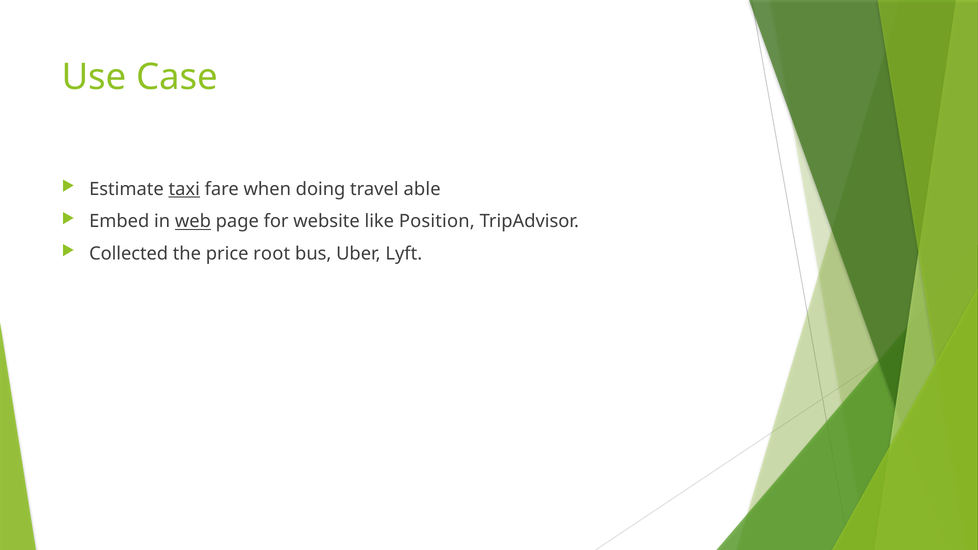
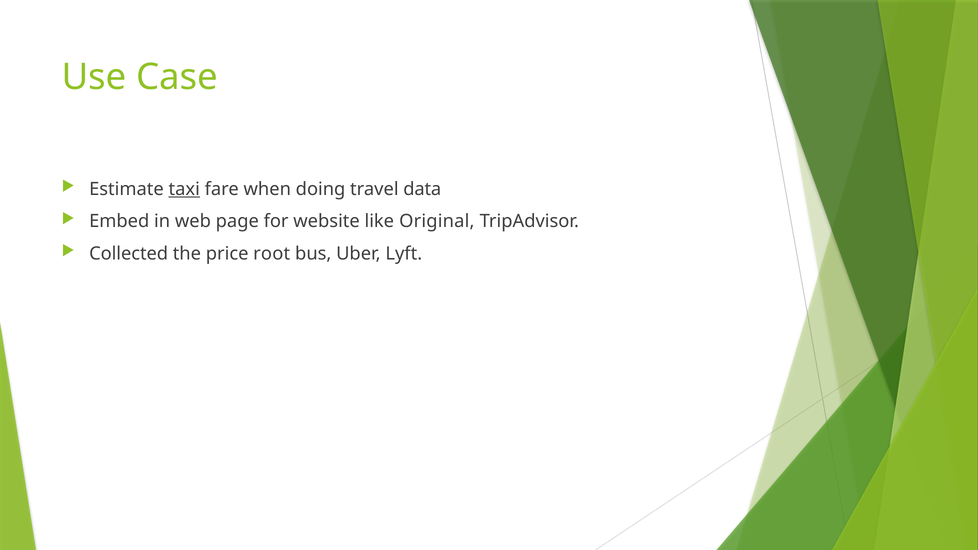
able: able -> data (422, 189)
web underline: present -> none (193, 221)
Position: Position -> Original (437, 221)
